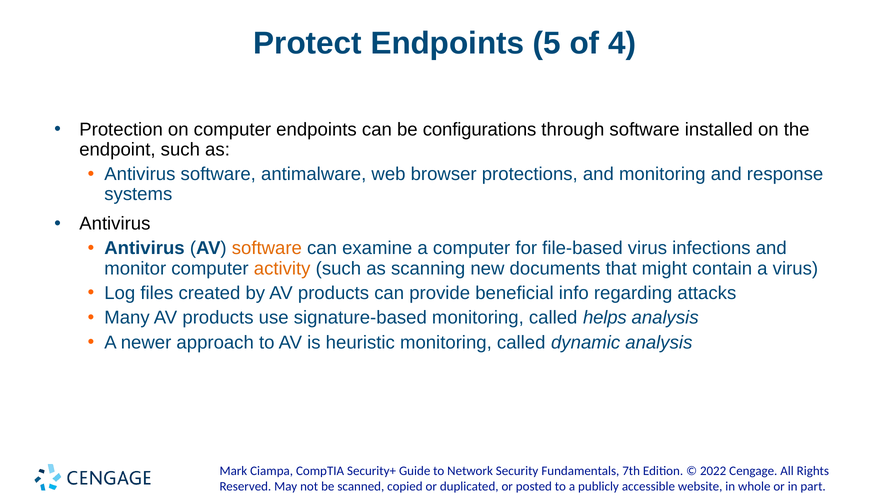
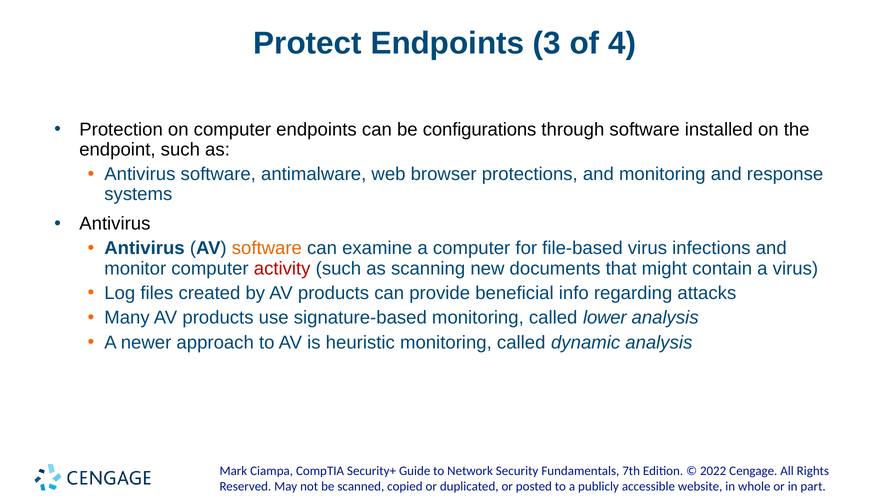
5: 5 -> 3 (547, 43)
activity colour: orange -> red (282, 268)
helps: helps -> lower (605, 317)
